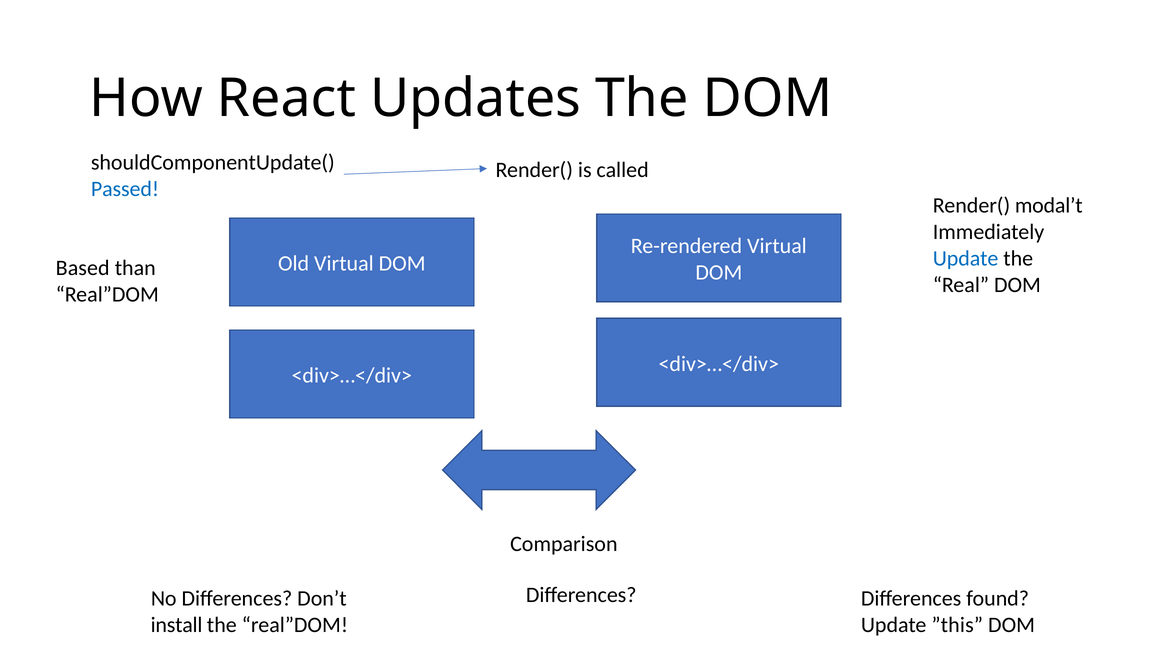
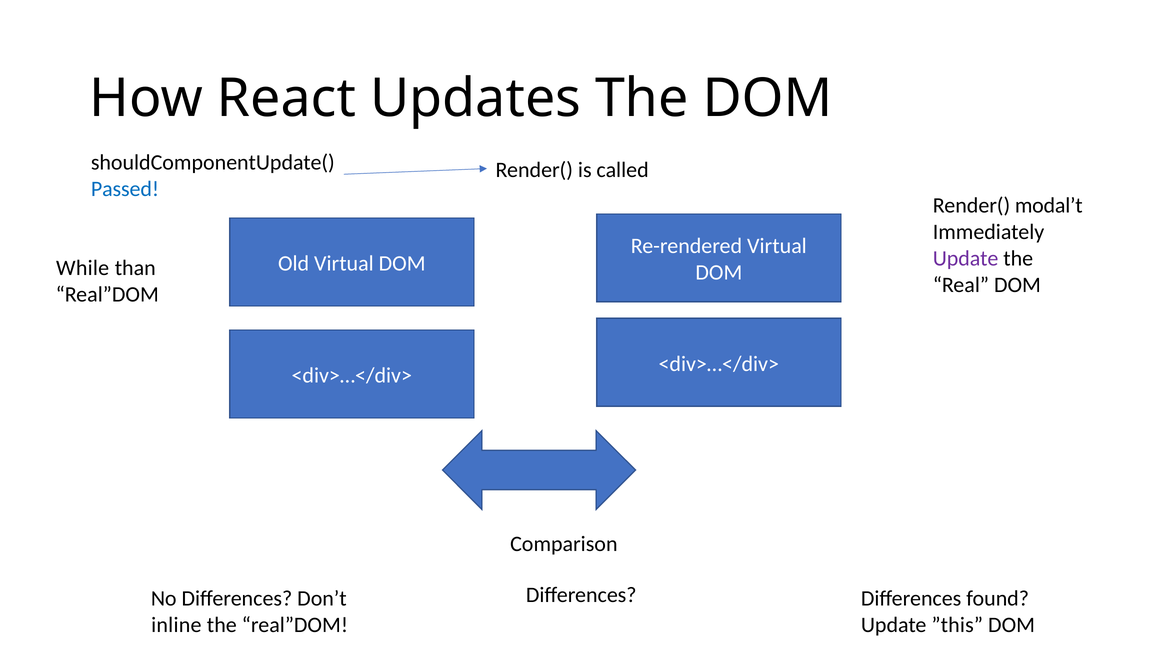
Update colour: blue -> purple (966, 258)
Based: Based -> While (83, 268)
install: install -> inline (176, 625)
